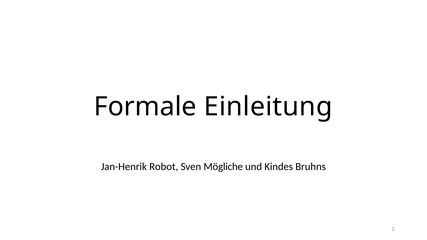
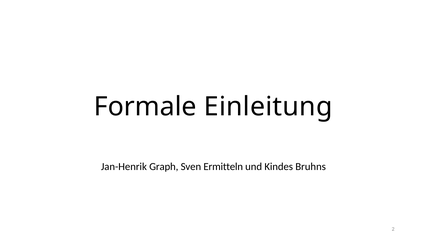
Robot: Robot -> Graph (164, 167)
Mögliche: Mögliche -> Ermitteln (223, 167)
